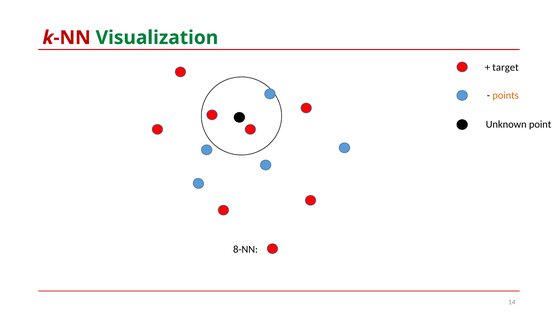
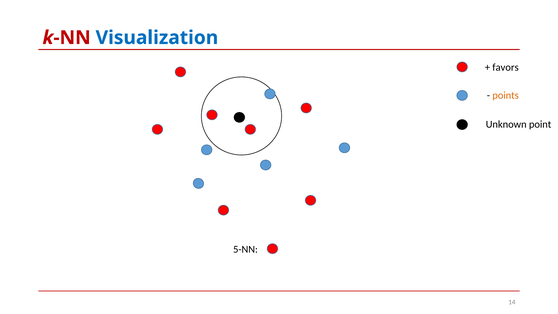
Visualization colour: green -> blue (157, 38)
target: target -> favors (506, 67)
8-NN: 8-NN -> 5-NN (245, 249)
